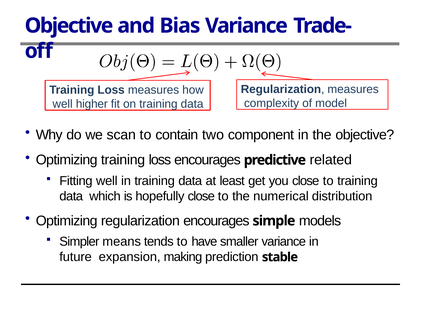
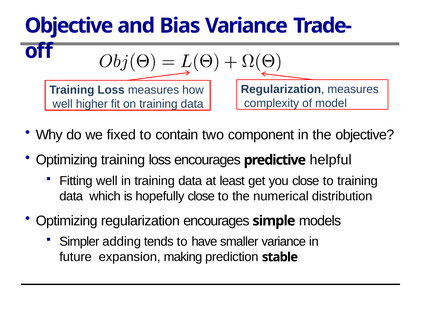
scan: scan -> fixed (121, 135)
related: related -> helpful (331, 160)
means: means -> adding (122, 241)
